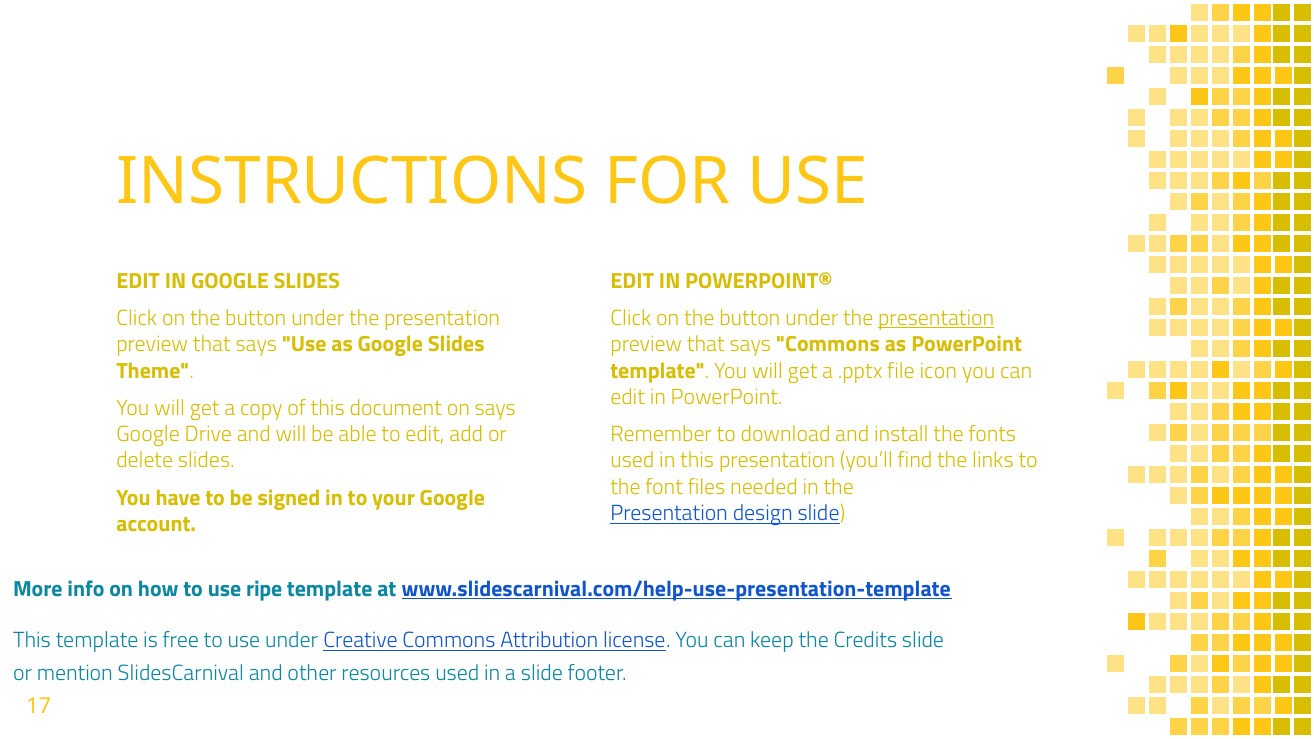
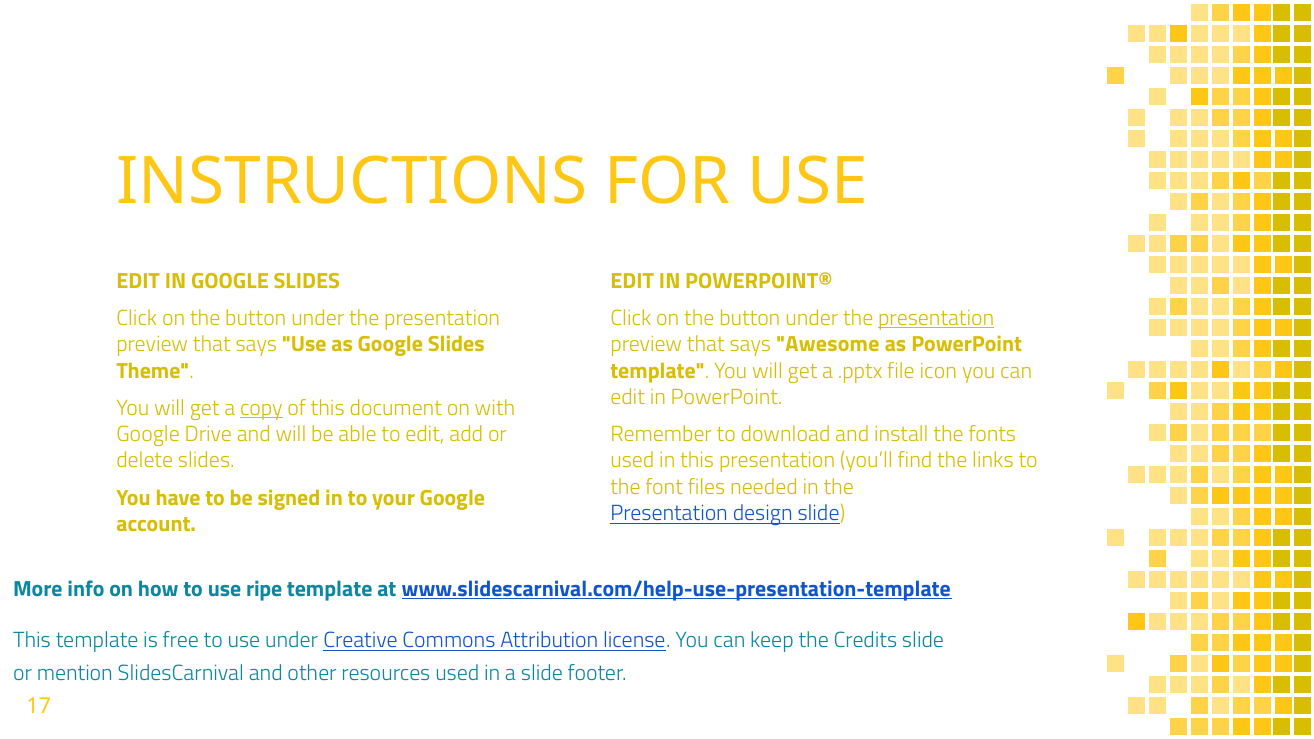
says Commons: Commons -> Awesome (828, 345)
copy underline: none -> present (261, 408)
on says: says -> with (495, 408)
